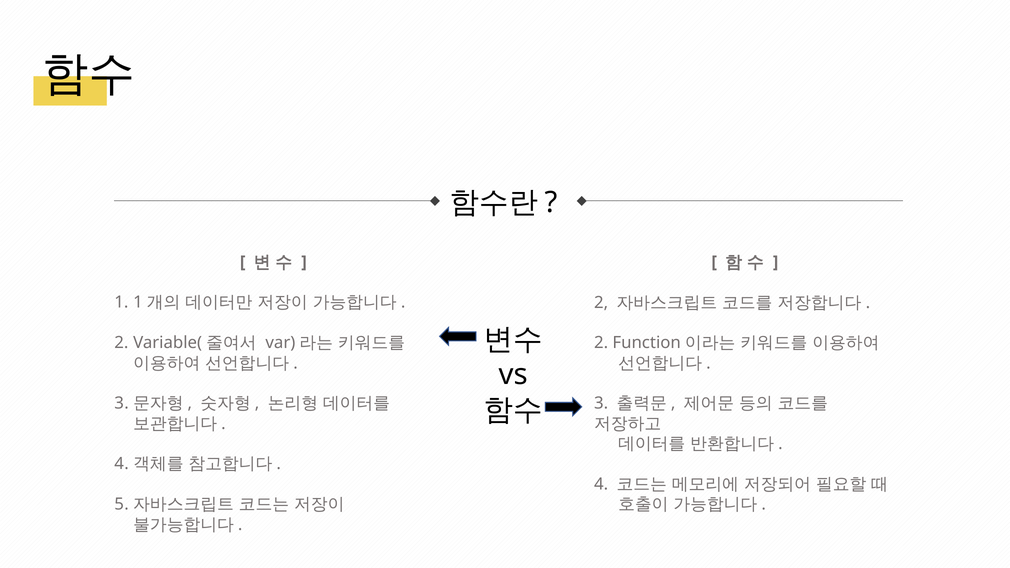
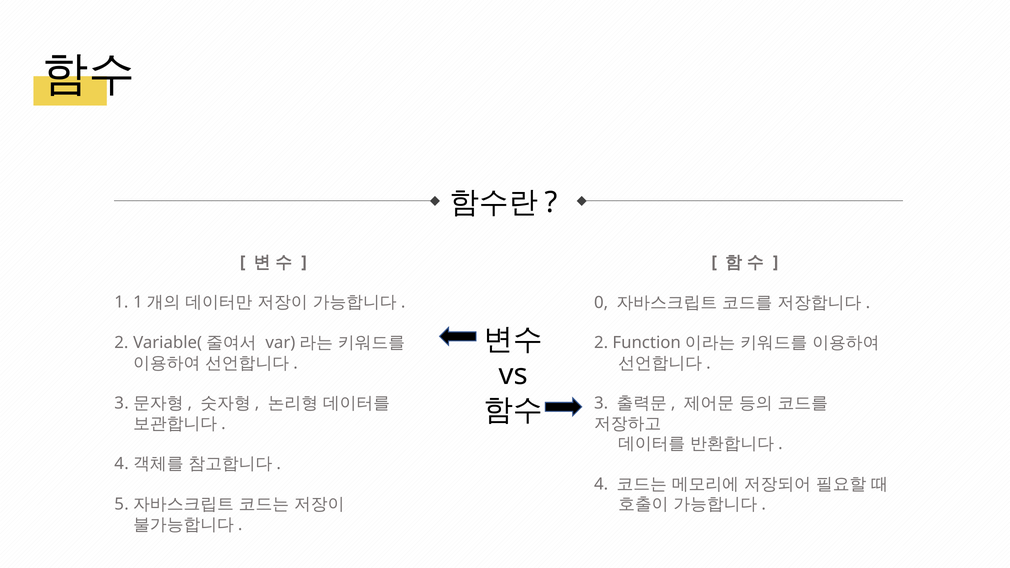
2: 2 -> 0 (601, 303)
